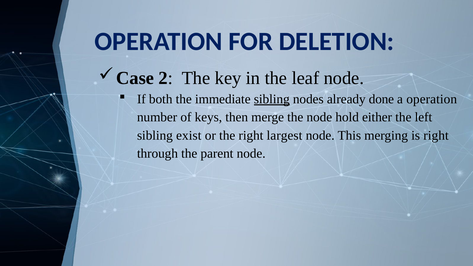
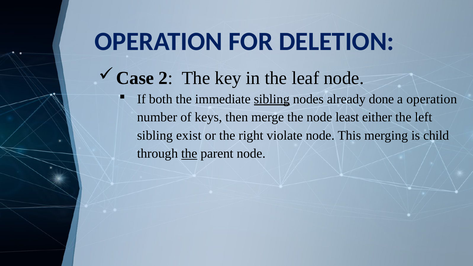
hold: hold -> least (347, 117)
largest: largest -> violate (285, 136)
is right: right -> child (436, 136)
the underline: none -> present (189, 154)
